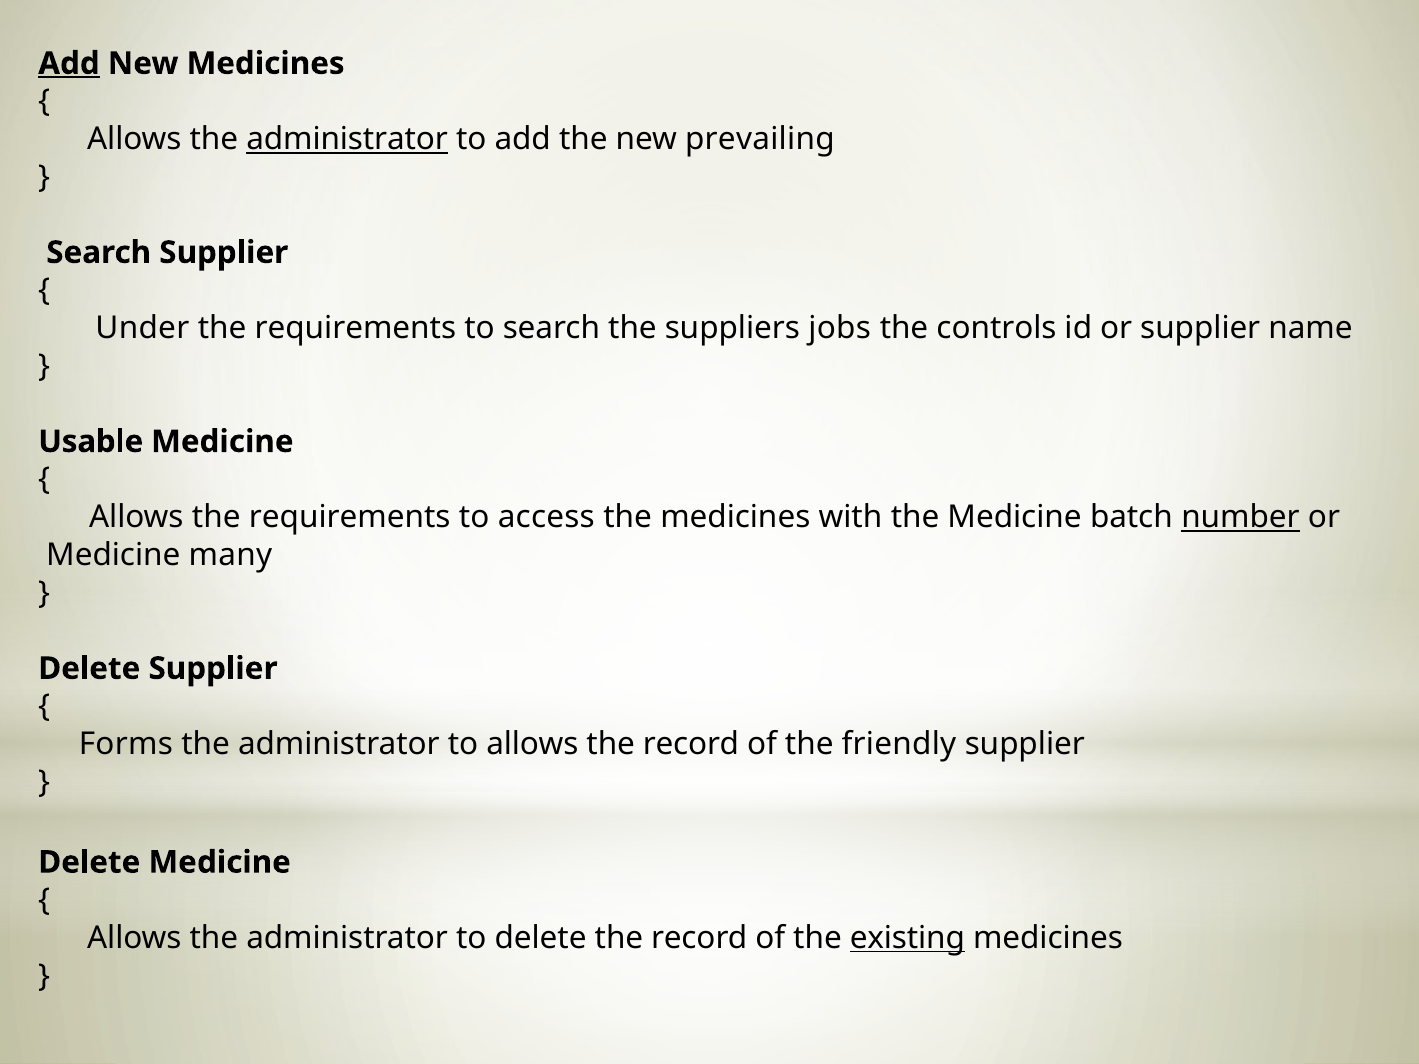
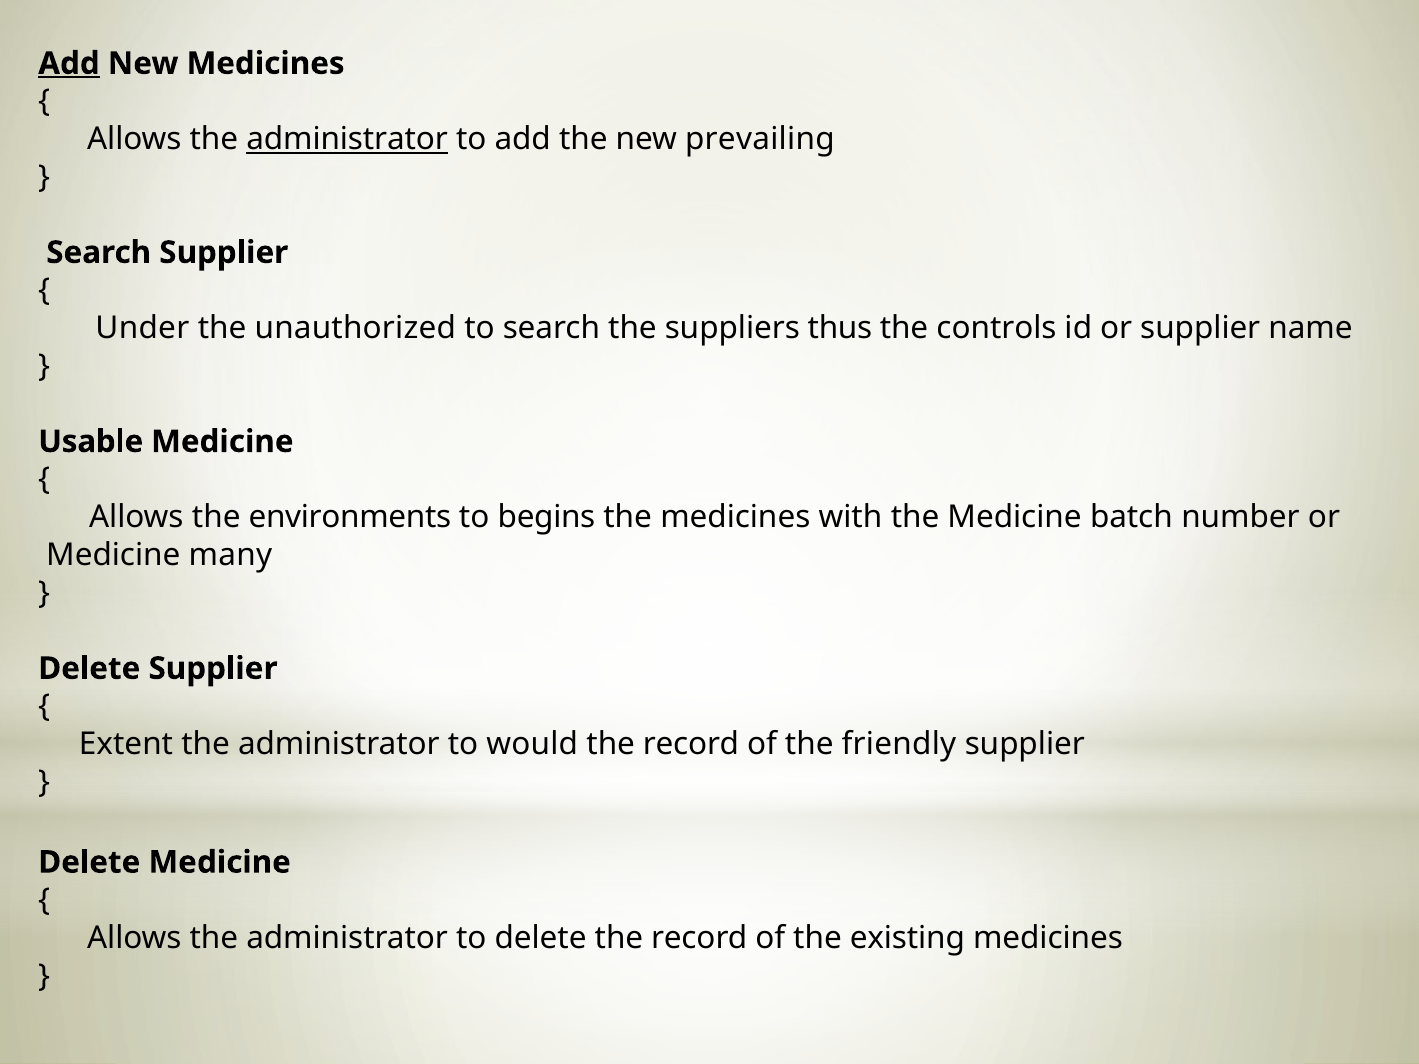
requirements: requirements -> unauthorized (355, 328)
jobs: jobs -> thus (840, 328)
Allows the requirements: requirements -> environments (350, 517)
access: access -> begins (547, 517)
number underline: present -> none (1240, 517)
Forms: Forms -> Extent (126, 744)
to allows: allows -> would (532, 744)
existing underline: present -> none (907, 938)
